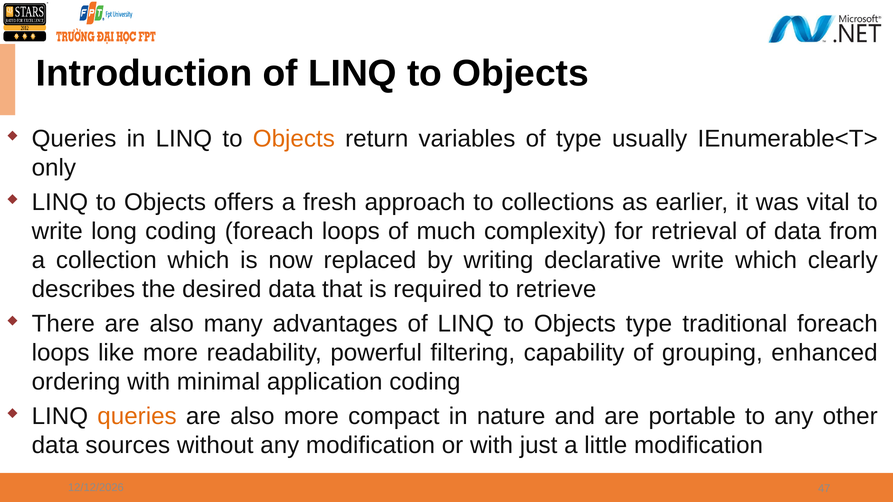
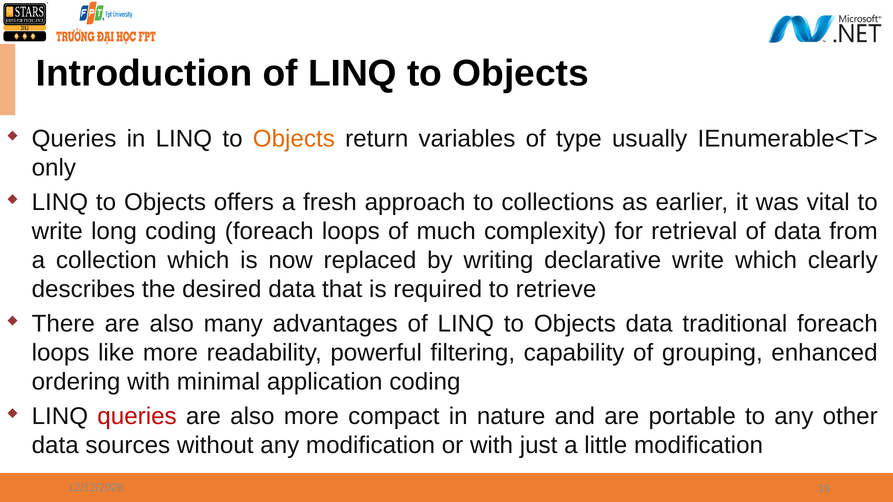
Objects type: type -> data (649, 324)
queries colour: orange -> red (137, 417)
47: 47 -> 16 (824, 489)
